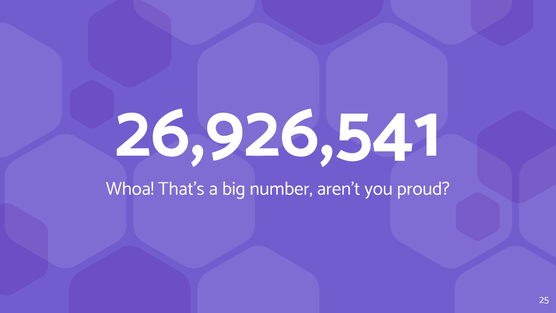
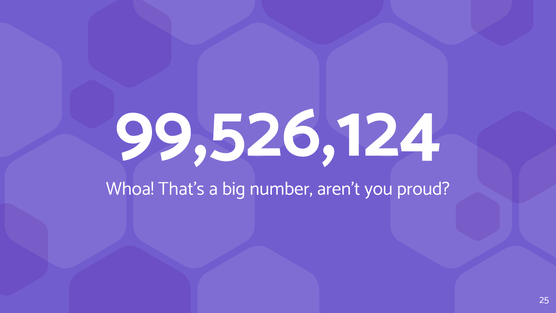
26,926,541: 26,926,541 -> 99,526,124 (278, 131)
